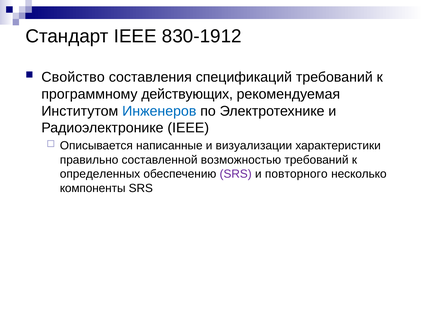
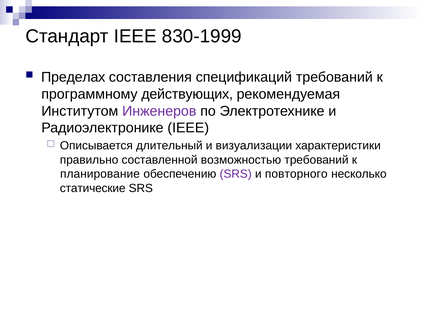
830-1912: 830-1912 -> 830-1999 (202, 36)
Свойство: Свойство -> Пределах (73, 77)
Инженеров colour: blue -> purple (159, 111)
написанные: написанные -> длительный (169, 146)
определенных: определенных -> планирование (100, 174)
компоненты: компоненты -> статические (93, 188)
